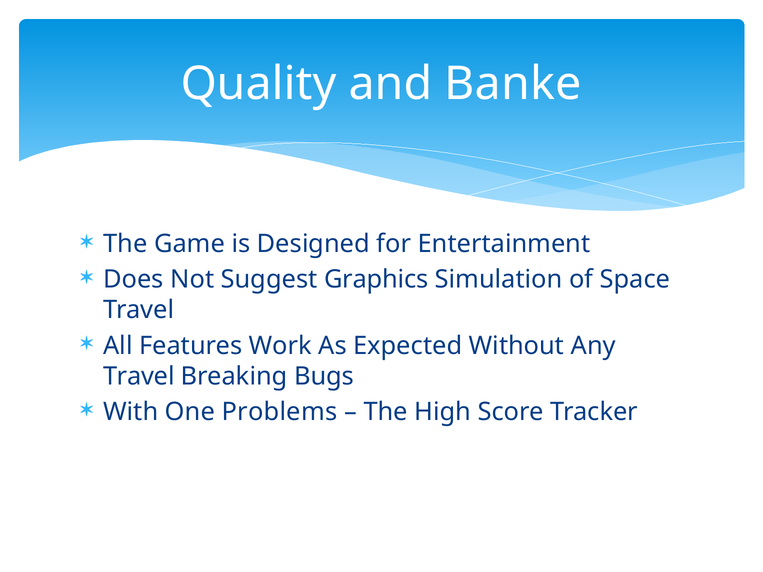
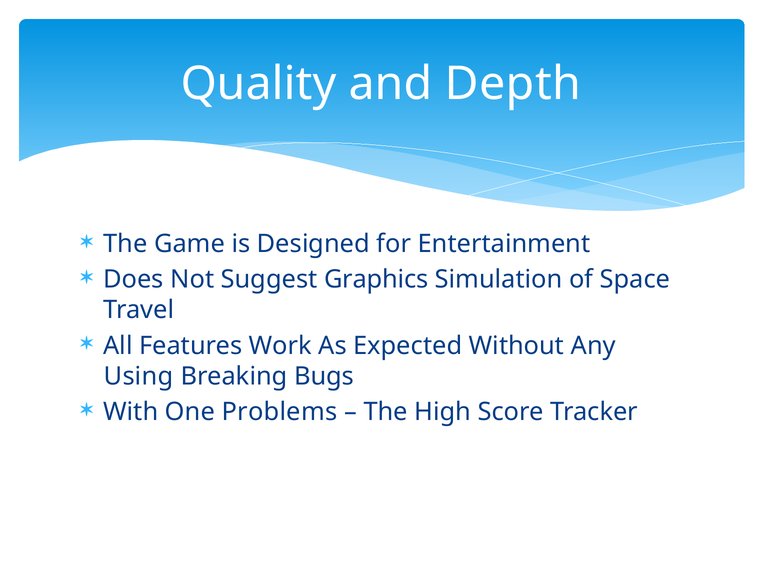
Banke: Banke -> Depth (513, 84)
Travel: Travel -> Using (139, 376)
